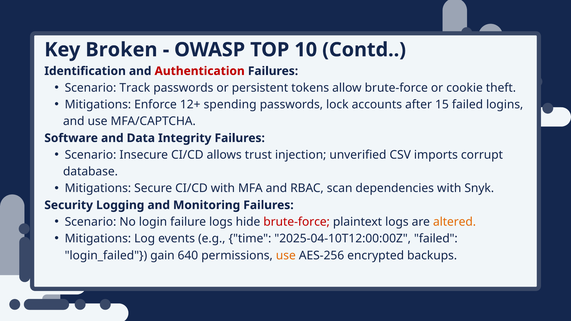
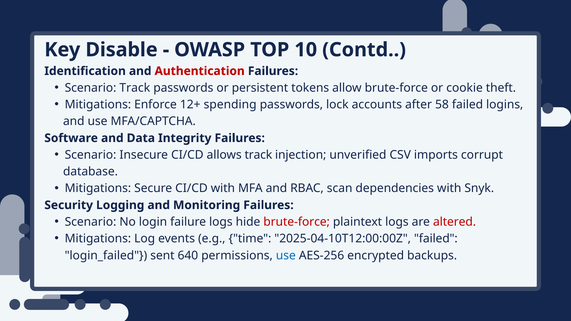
Broken: Broken -> Disable (122, 50)
15: 15 -> 58 (442, 105)
allows trust: trust -> track (258, 155)
altered colour: orange -> red (455, 222)
gain: gain -> sent (162, 256)
use colour: orange -> blue (286, 256)
